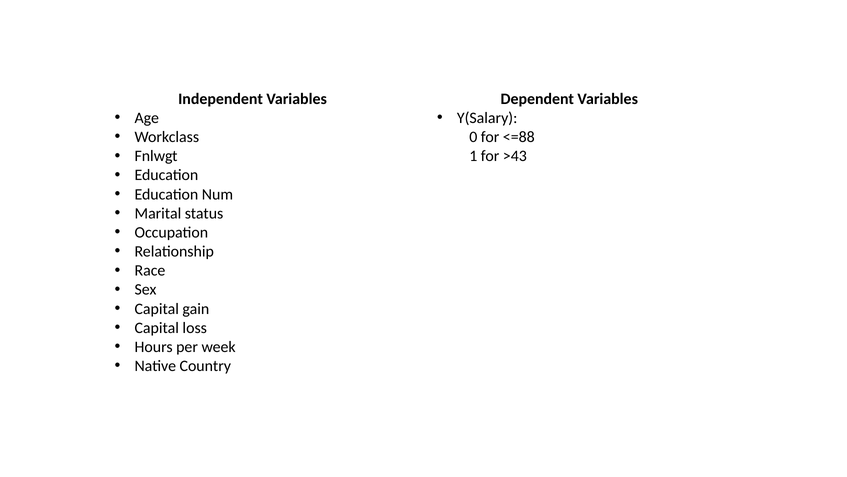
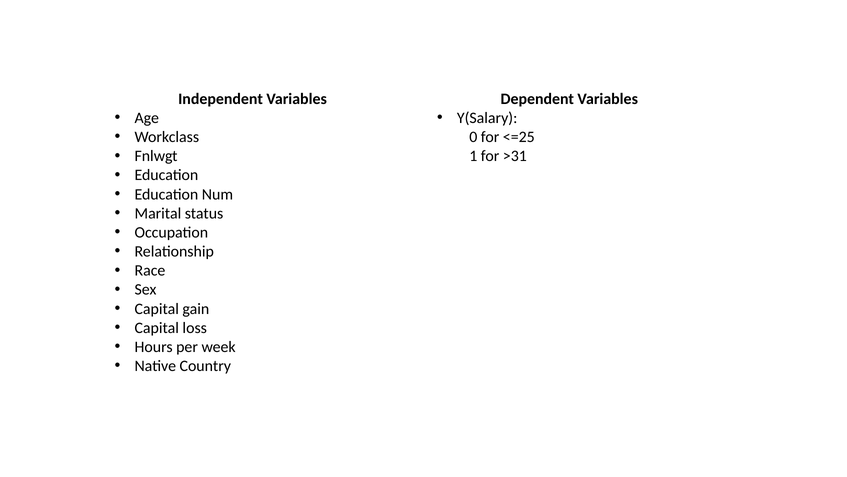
<=88: <=88 -> <=25 (519, 137)
>43: >43 -> >31 (515, 156)
